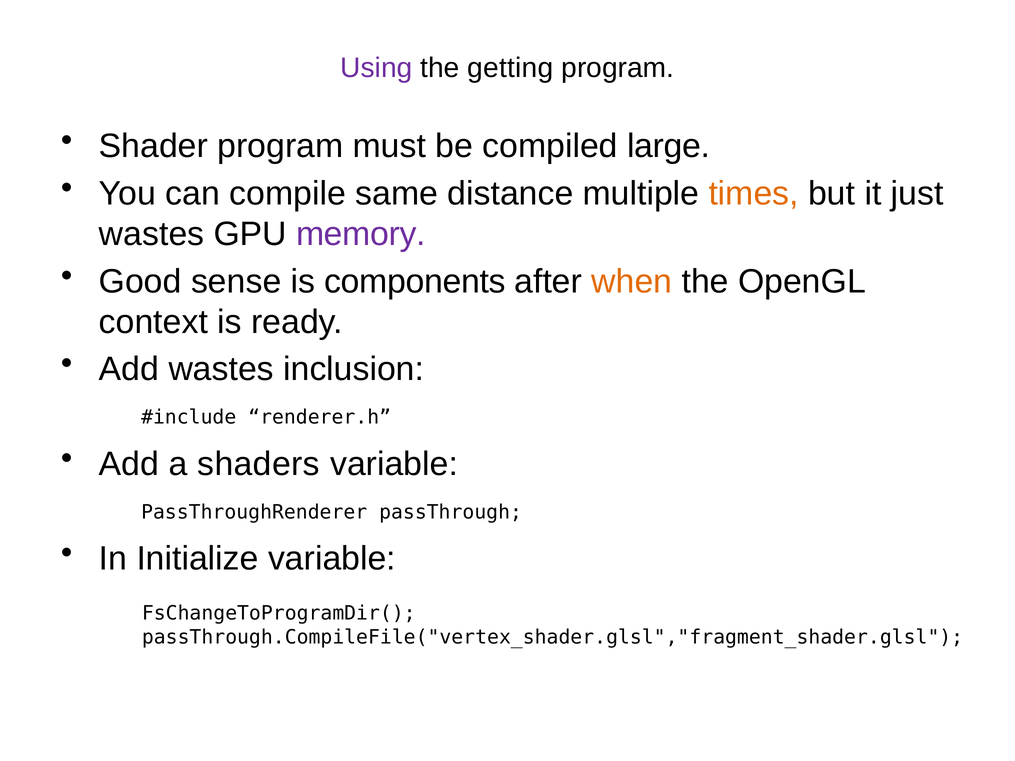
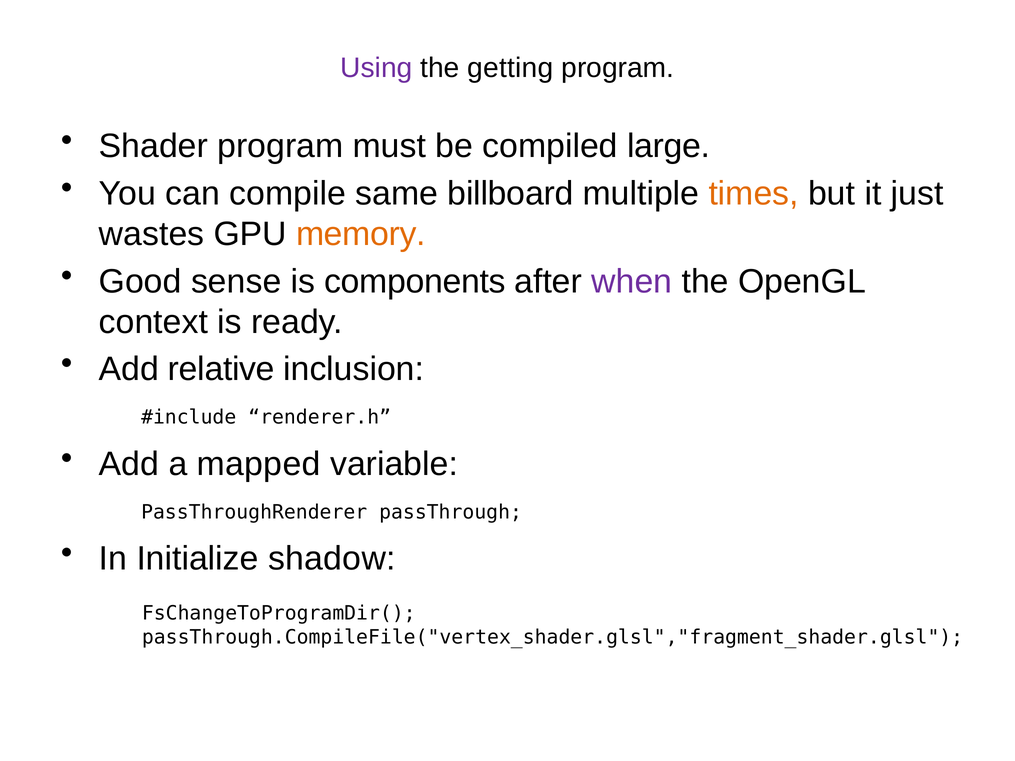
distance: distance -> billboard (510, 194)
memory colour: purple -> orange (361, 234)
when colour: orange -> purple (632, 281)
Add wastes: wastes -> relative (221, 369)
shaders: shaders -> mapped (259, 464)
Initialize variable: variable -> shadow (332, 559)
